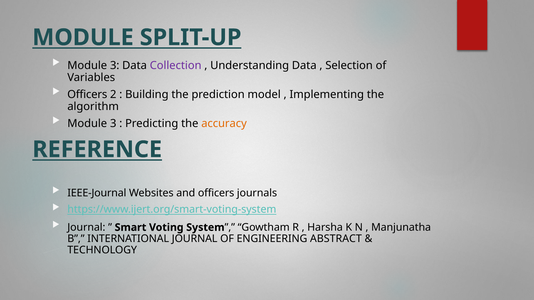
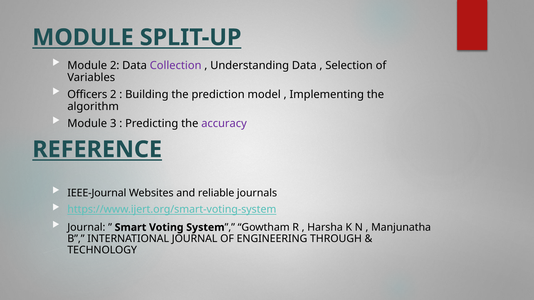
3: 3 -> 2 (115, 66)
accuracy colour: orange -> purple (224, 124)
and officers: officers -> reliable (216, 193)
ABSTRACT: ABSTRACT -> THROUGH (336, 239)
